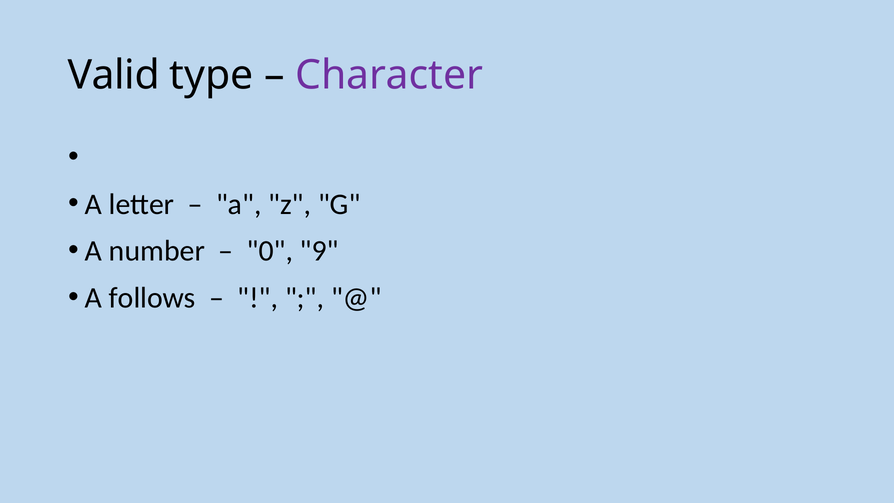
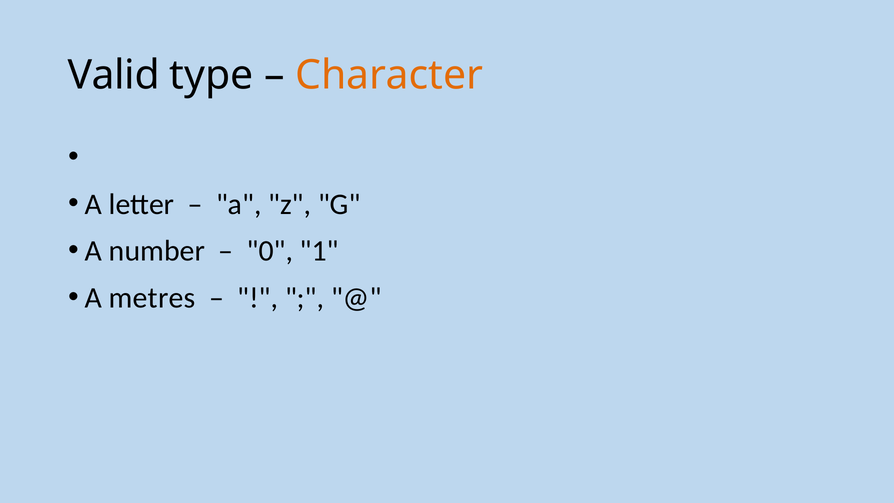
Character colour: purple -> orange (389, 75)
9: 9 -> 1 (319, 251)
follows: follows -> metres (152, 298)
